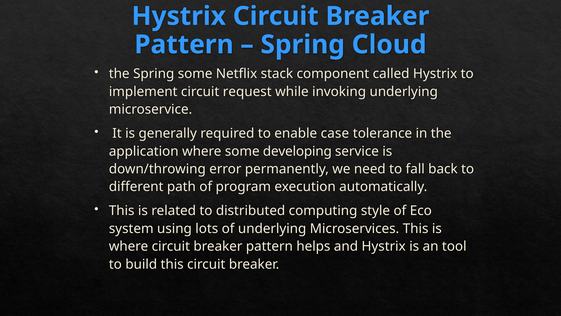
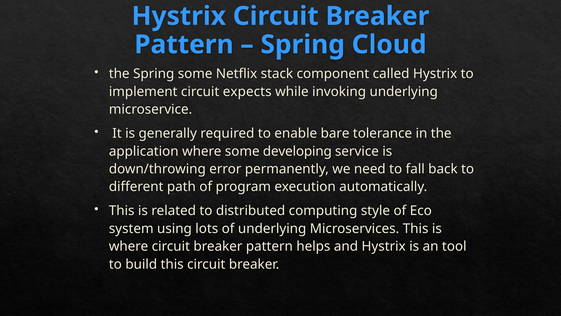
request: request -> expects (247, 92)
case: case -> bare (335, 133)
